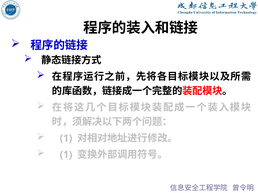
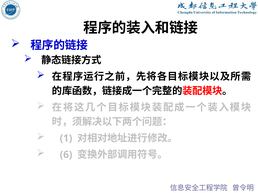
1: 1 -> 6 (66, 155)
